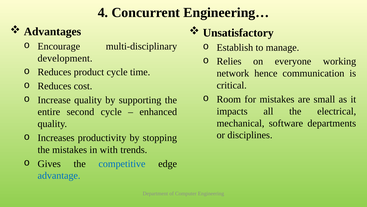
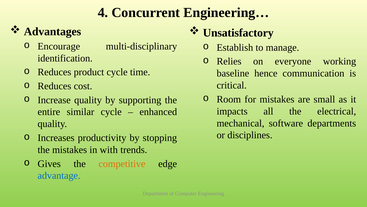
development: development -> identification (65, 58)
network: network -> baseline (233, 73)
second: second -> similar (80, 112)
competitive colour: blue -> orange (122, 163)
